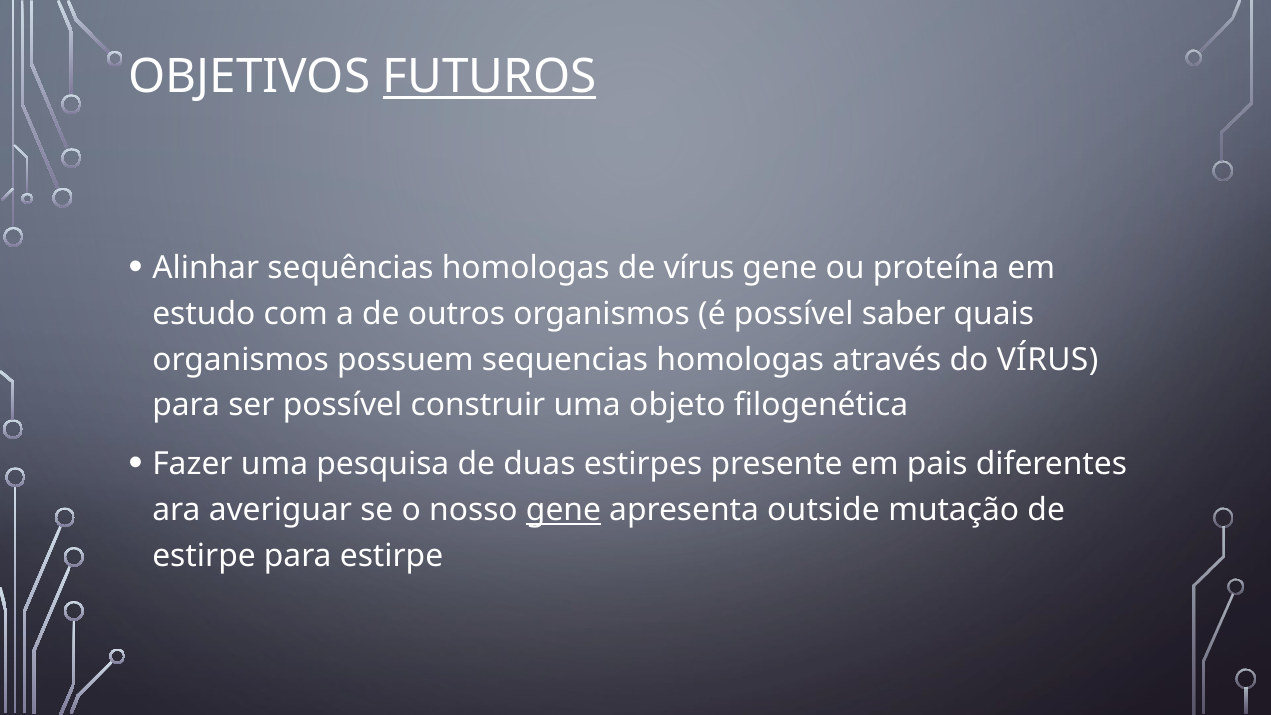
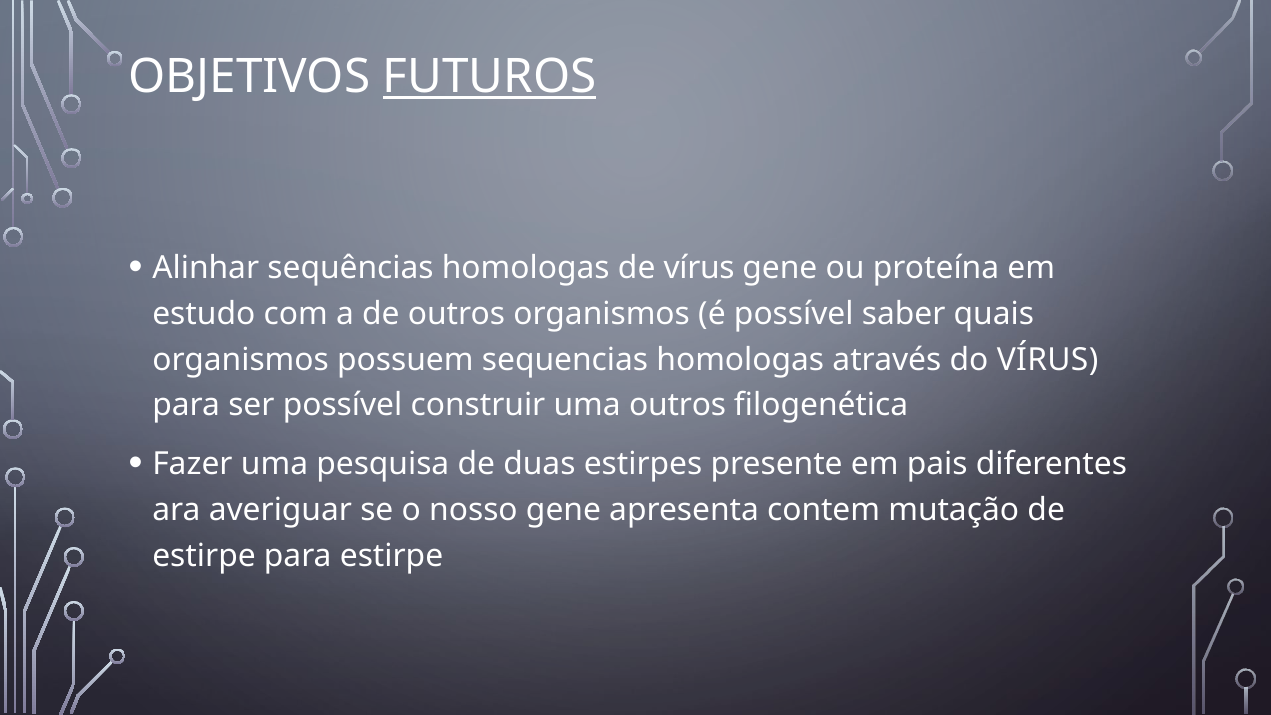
uma objeto: objeto -> outros (678, 405)
gene underline: present -> none (563, 510)
outside: outside -> contem (824, 510)
